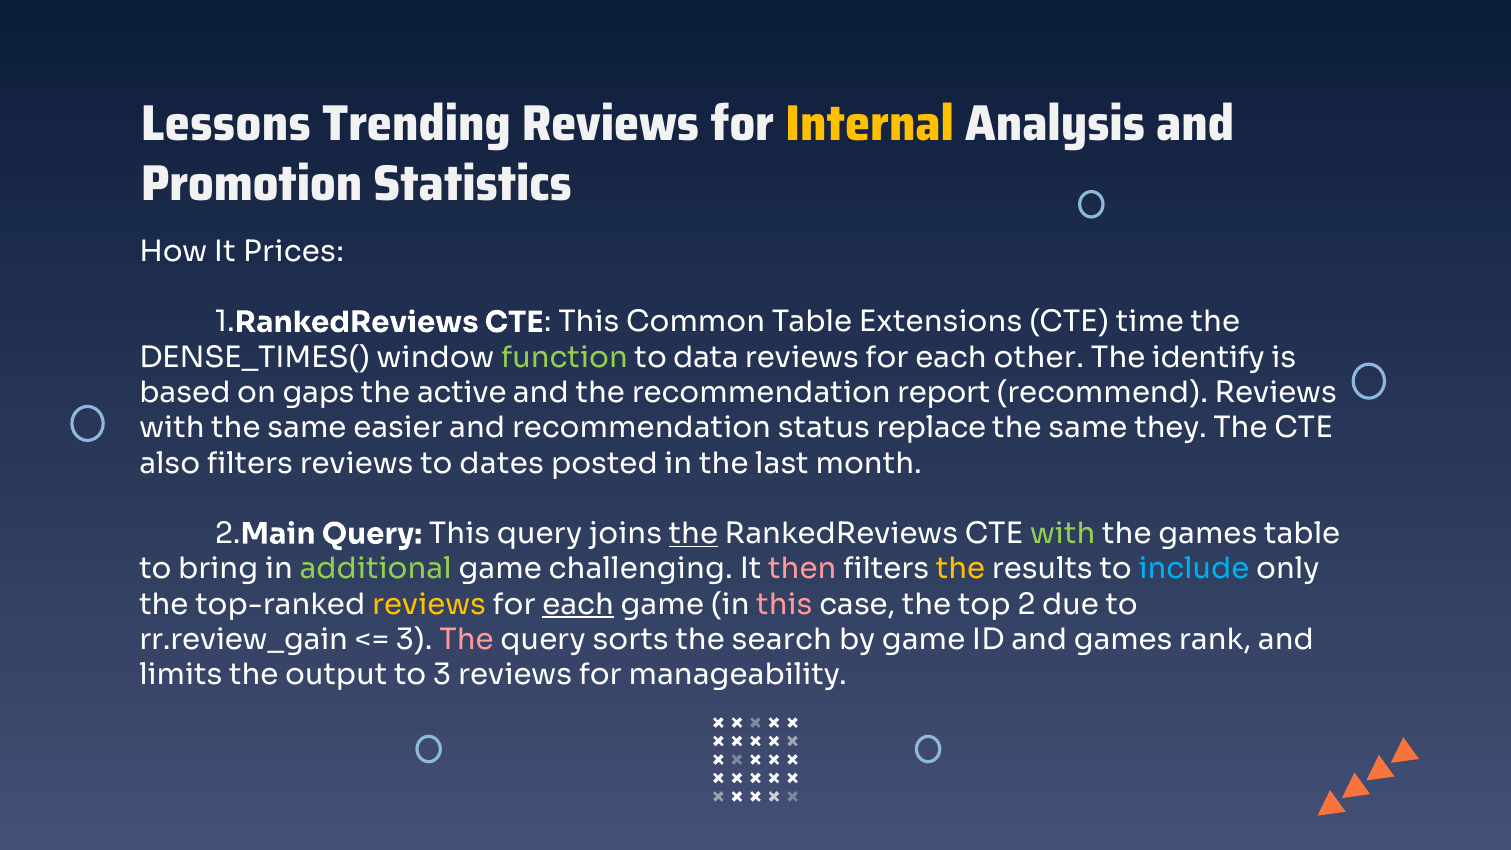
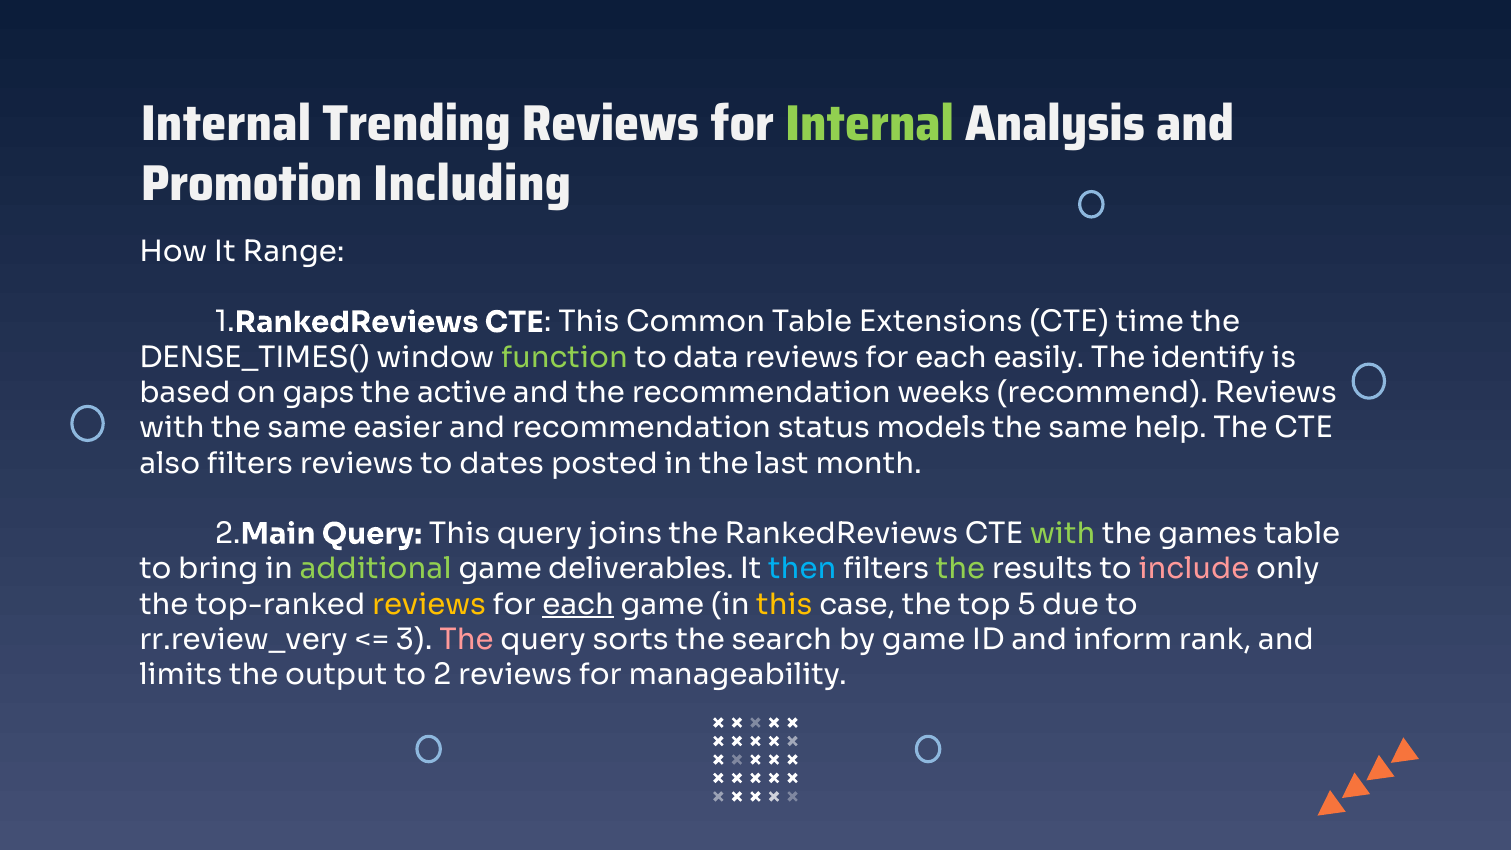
Lessons: Lessons -> Internal (226, 123)
Internal colour: yellow -> light green (870, 123)
Statistics: Statistics -> Including (472, 184)
Prices: Prices -> Range (294, 252)
other: other -> easily (1039, 358)
report: report -> weeks (944, 393)
replace: replace -> models (931, 428)
they: they -> help (1171, 428)
the underline: present -> none (693, 534)
challenging: challenging -> deliverables (641, 569)
then colour: pink -> light blue (802, 569)
the colour: yellow -> light green (960, 569)
include colour: light blue -> pink (1194, 569)
this colour: pink -> yellow (784, 604)
2: 2 -> 5 (1026, 604)
rr.review_gain: rr.review_gain -> rr.review_very (244, 640)
and games: games -> inform (1123, 640)
to 3: 3 -> 2 (442, 675)
